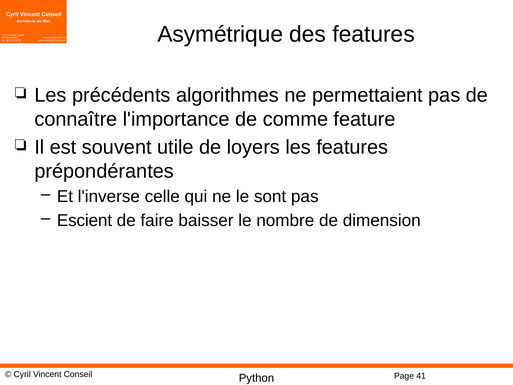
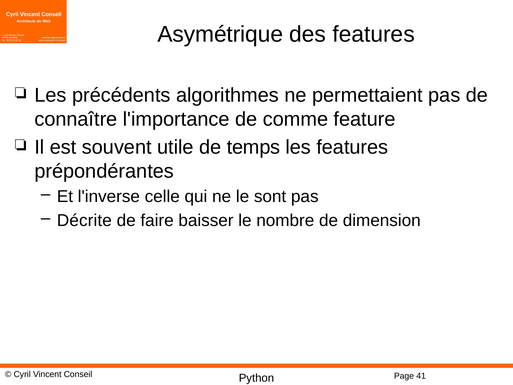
loyers: loyers -> temps (253, 147)
Escient: Escient -> Décrite (84, 220)
